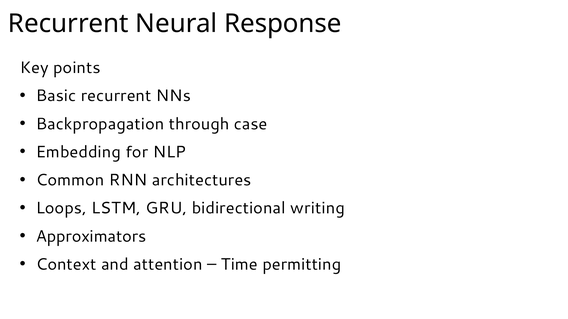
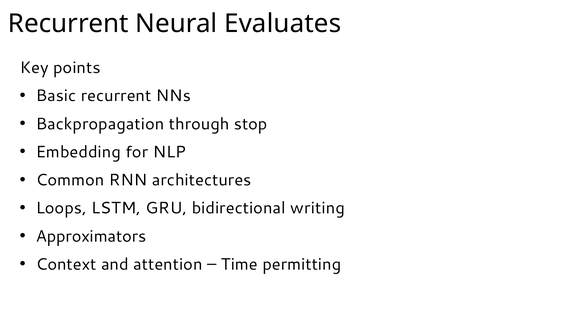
Response: Response -> Evaluates (283, 23)
case: case -> stop (251, 124)
